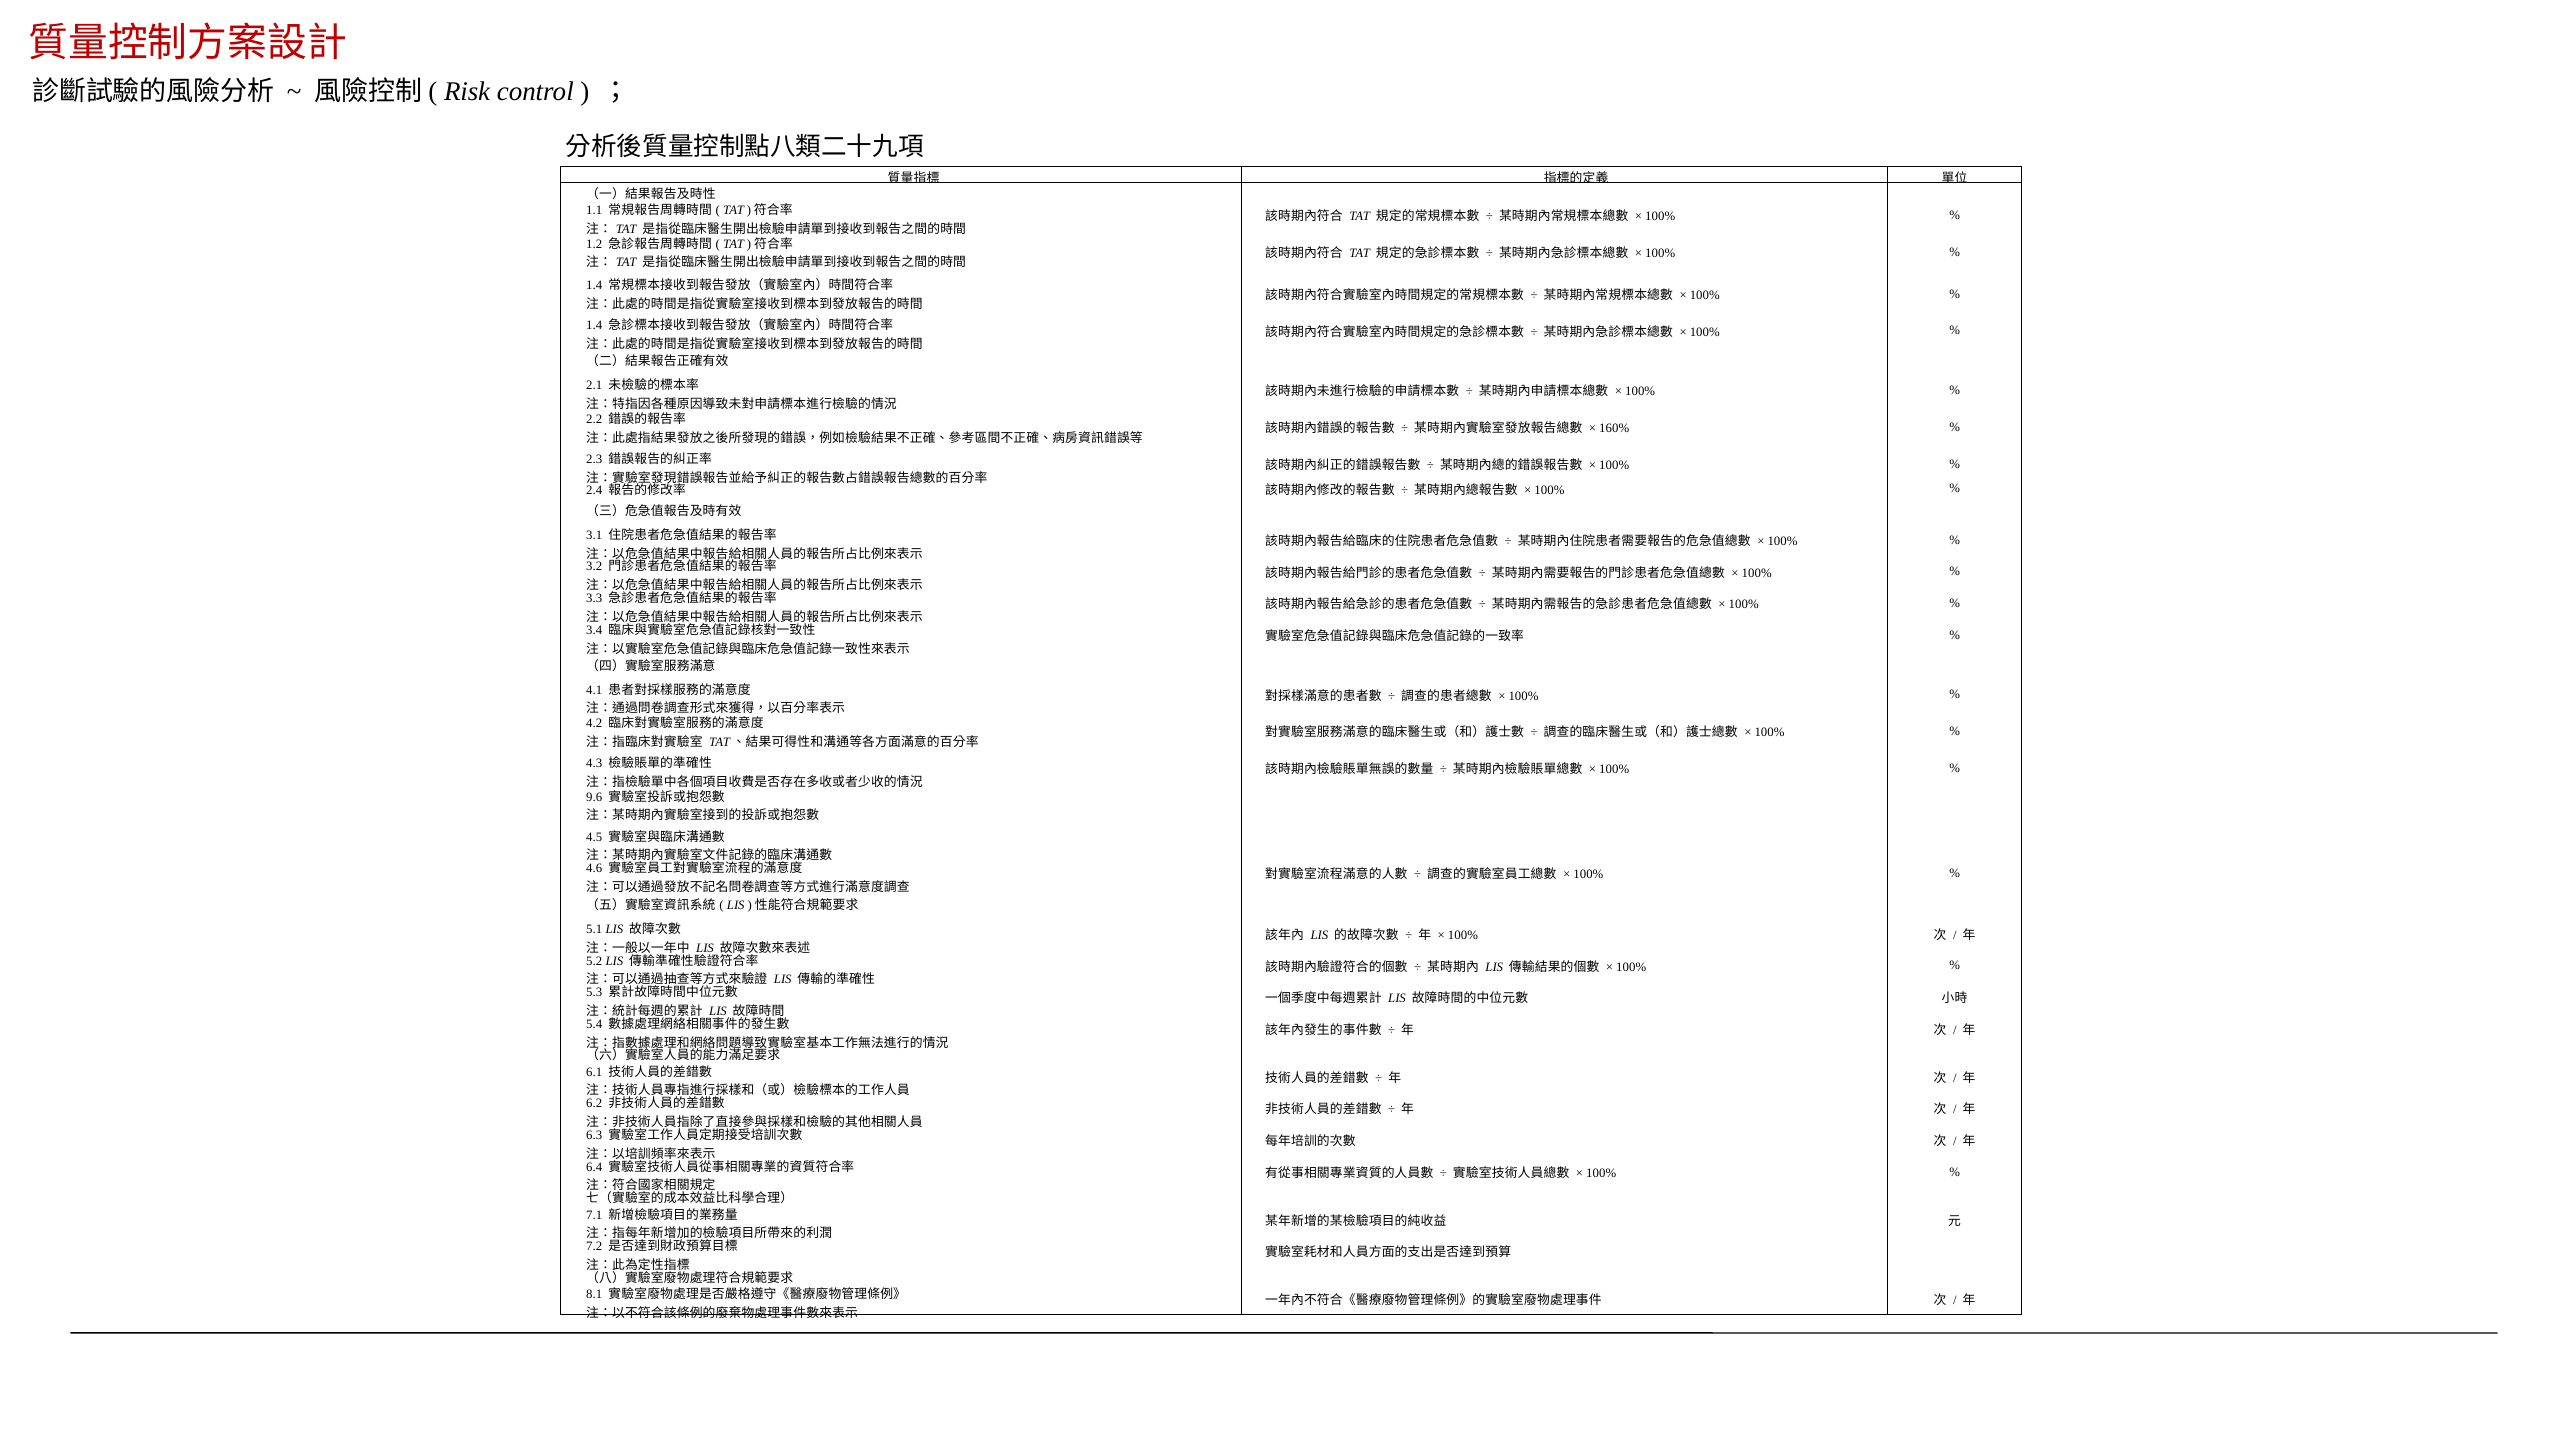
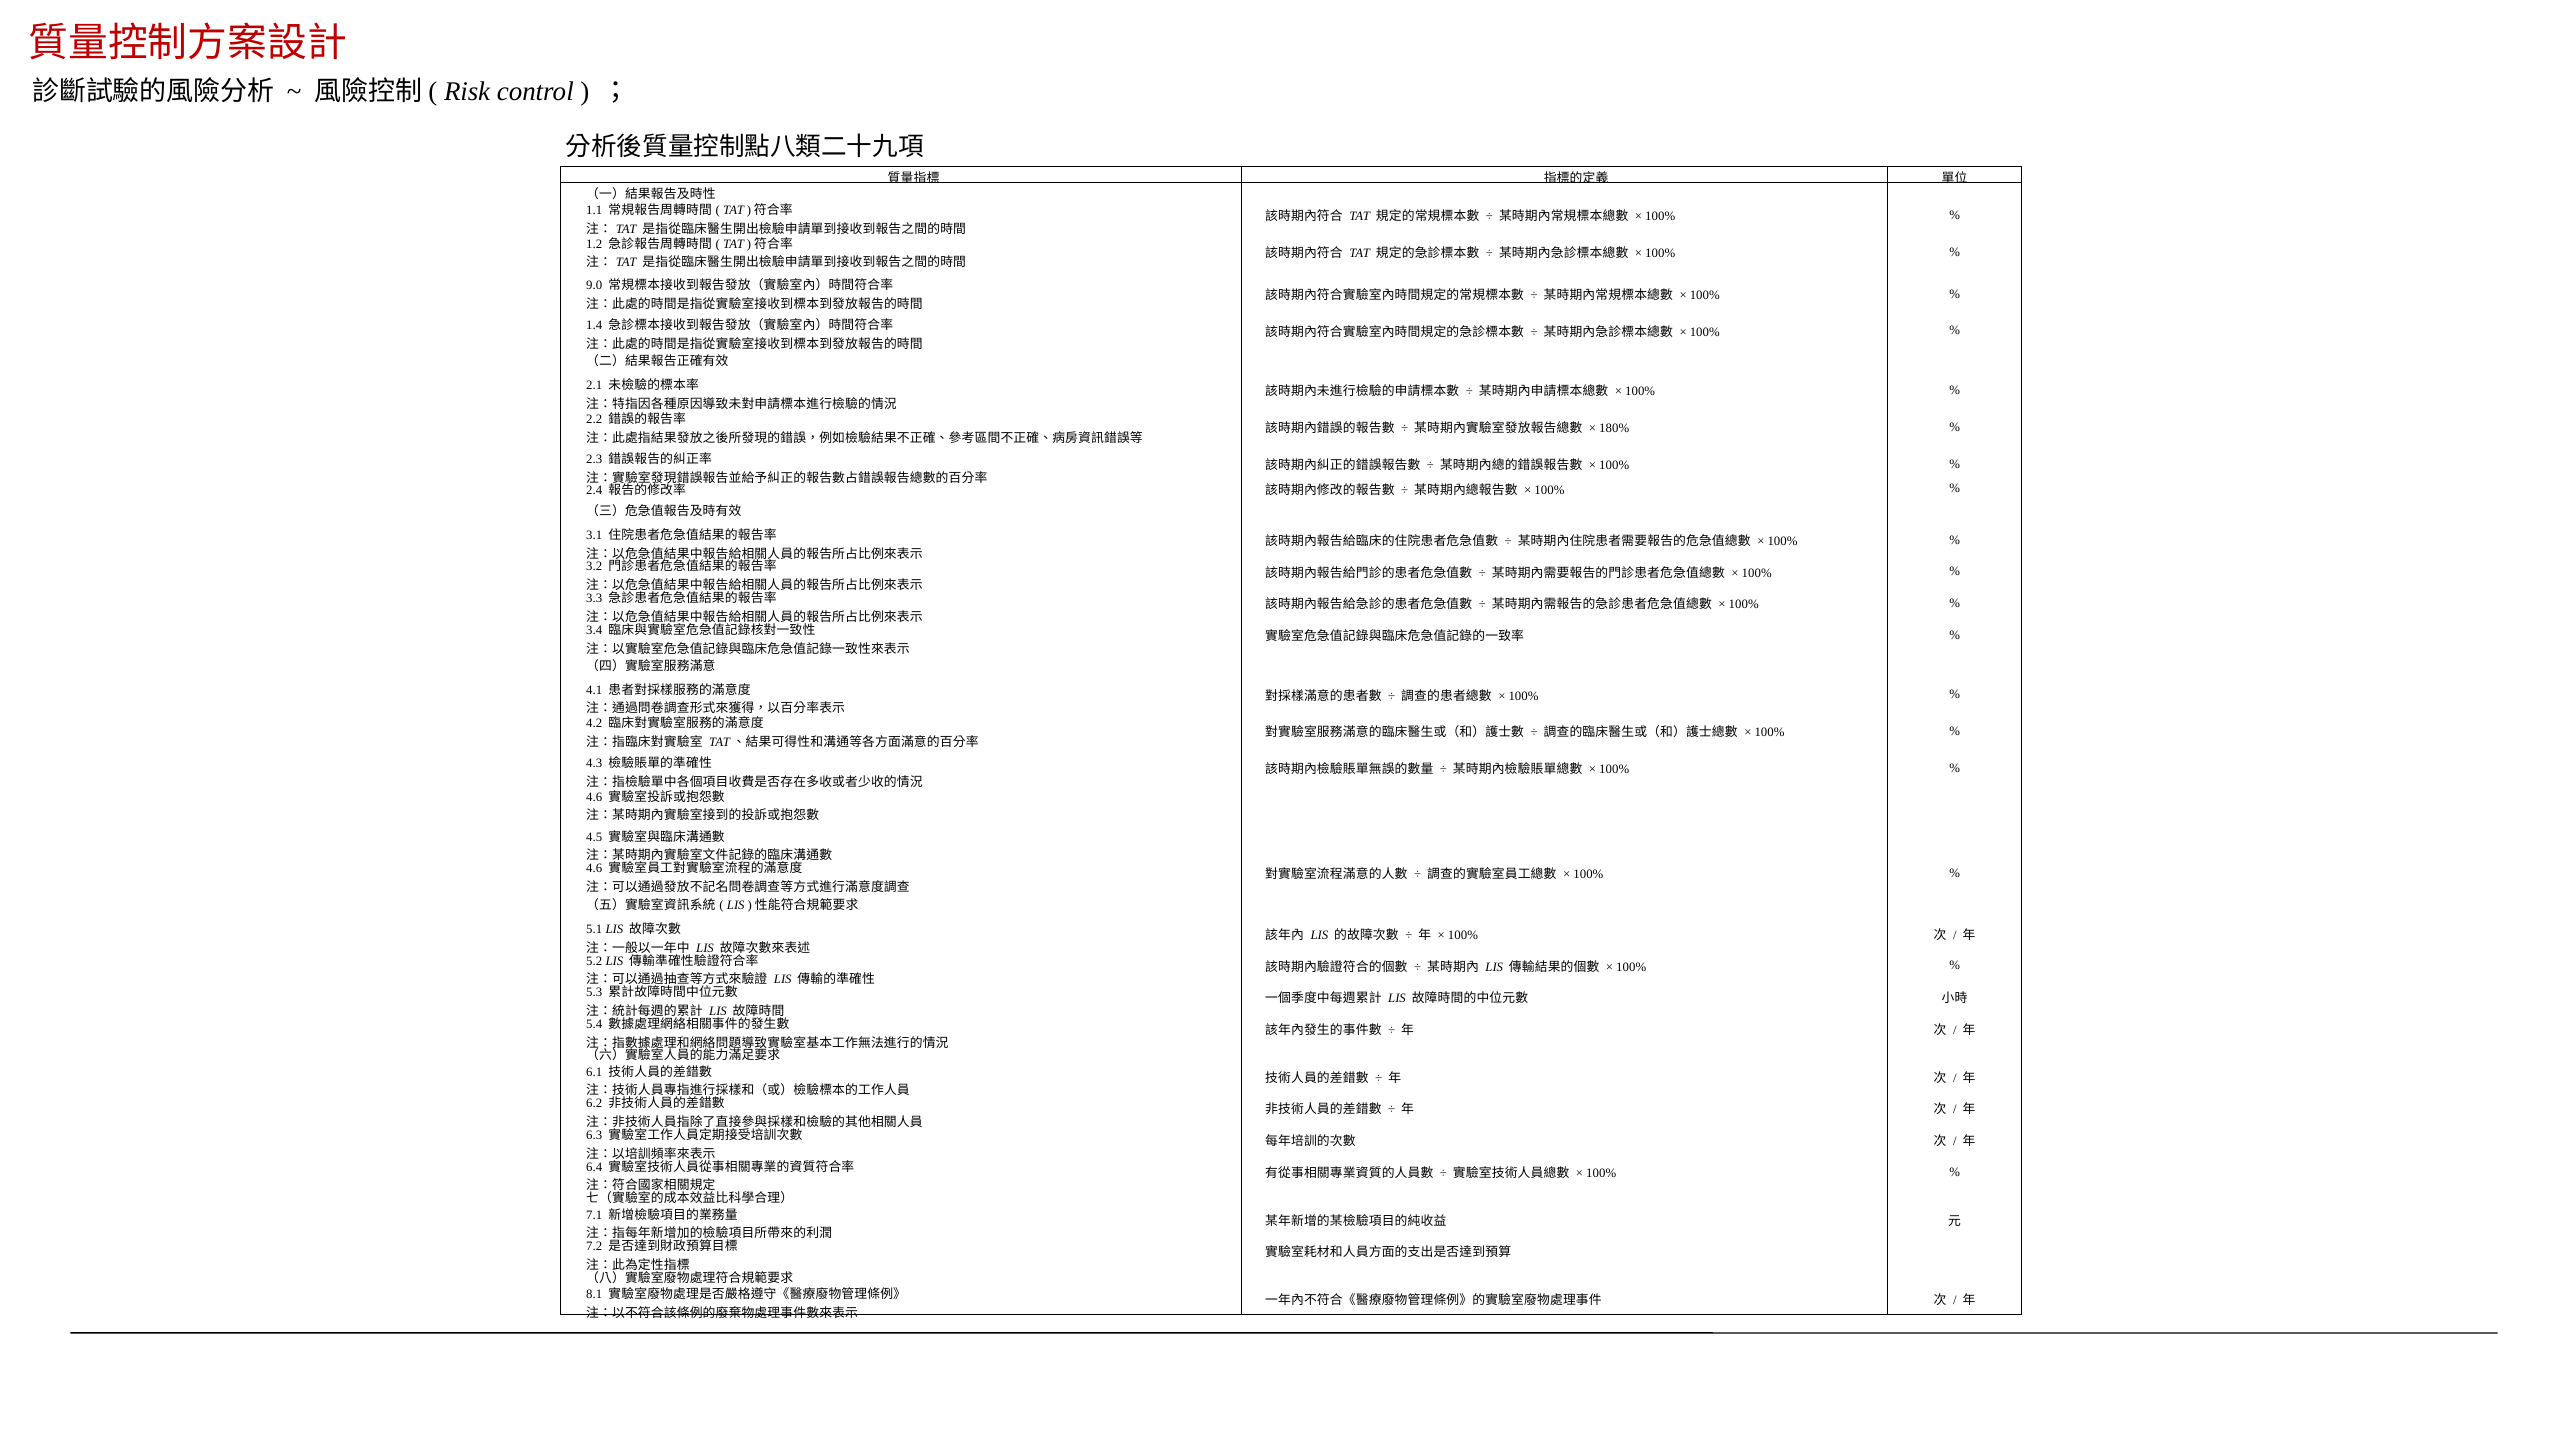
1.4: 1.4 -> 9.0 (594, 286)
160%: 160% -> 180% (1614, 428)
9.6: 9.6 -> 4.6 (594, 797)
